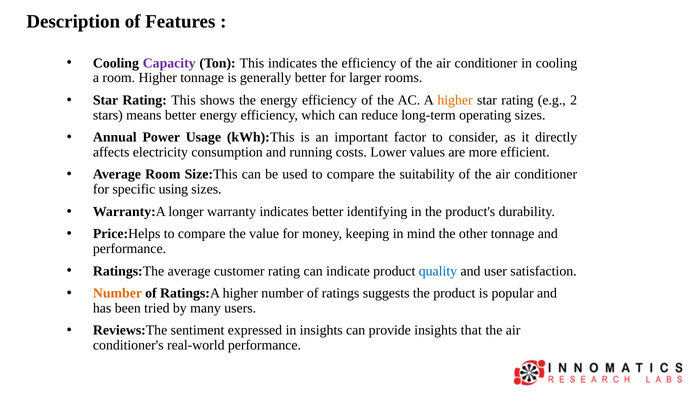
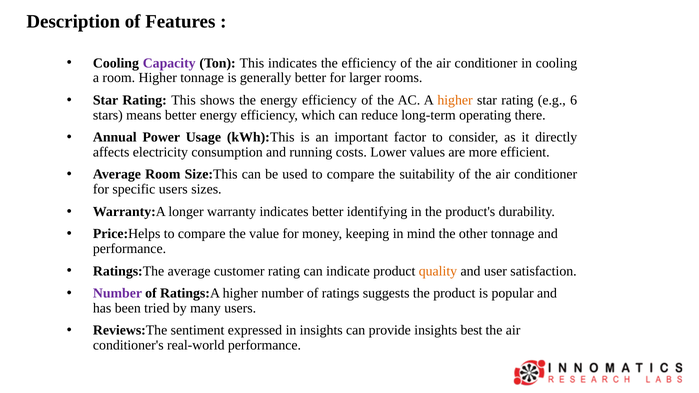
2: 2 -> 6 (574, 100)
operating sizes: sizes -> there (530, 115)
specific using: using -> users (173, 189)
quality colour: blue -> orange (438, 271)
Number colour: orange -> purple (117, 293)
that: that -> best (471, 330)
